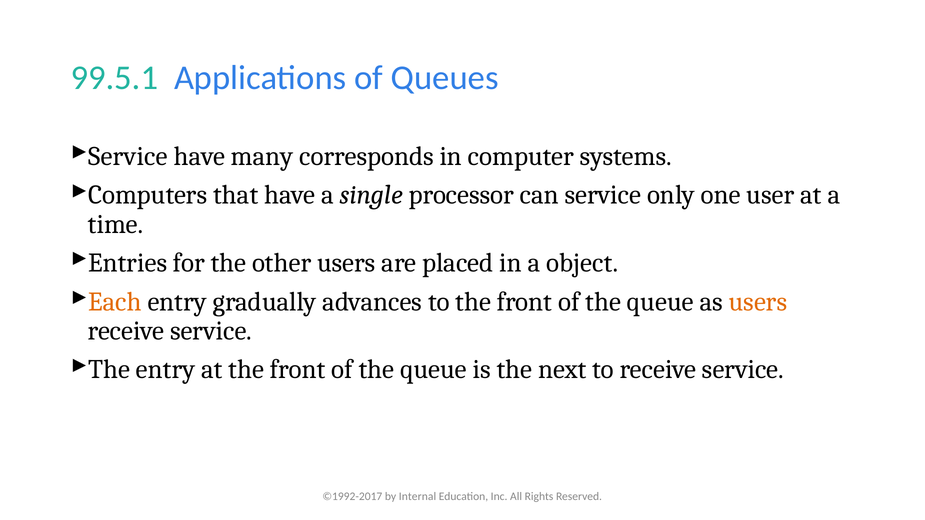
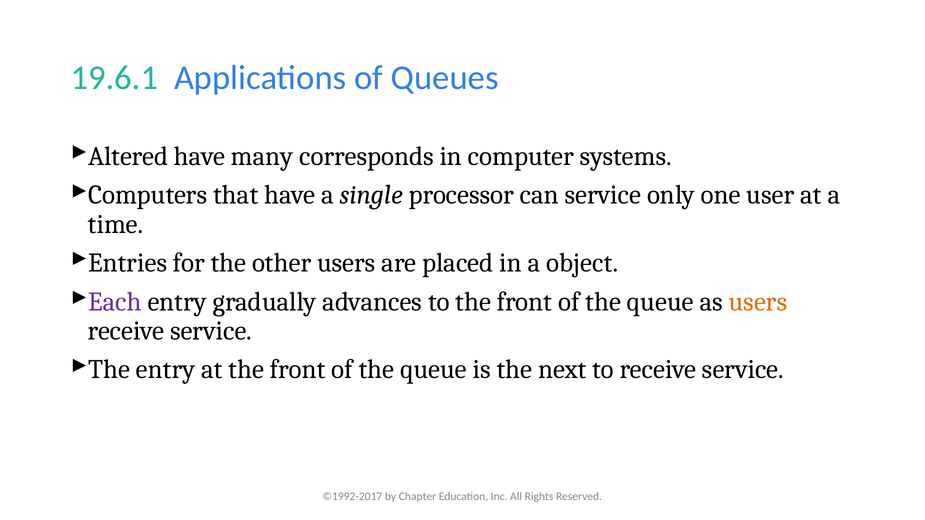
99.5.1: 99.5.1 -> 19.6.1 (114, 78)
Service: Service -> Altered (128, 156)
Each colour: orange -> purple (115, 302)
Internal: Internal -> Chapter (418, 497)
